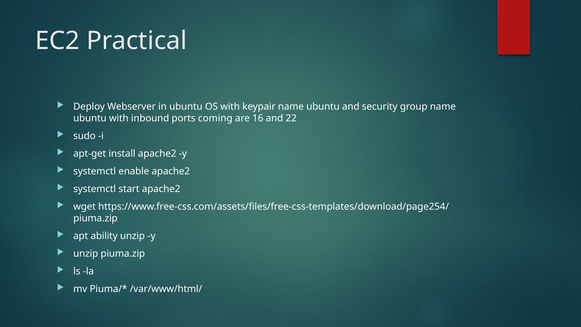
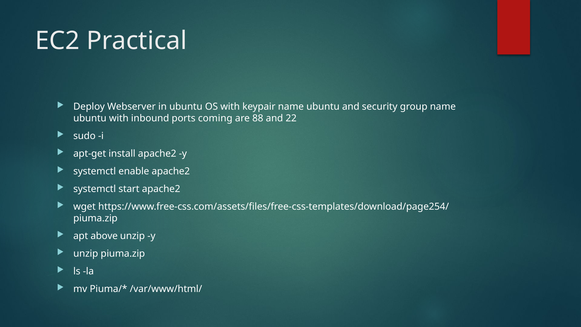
16: 16 -> 88 (258, 118)
ability: ability -> above (104, 236)
